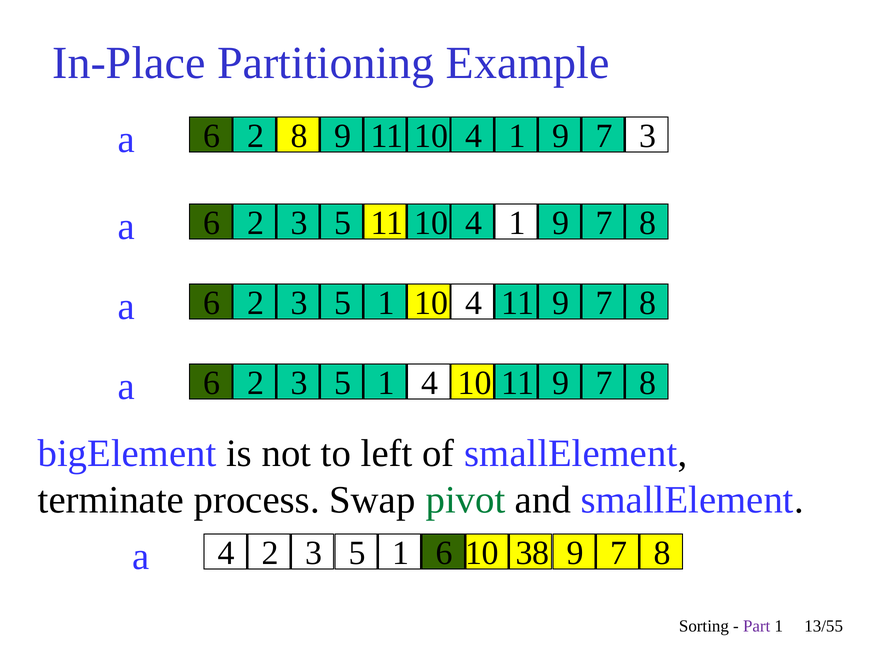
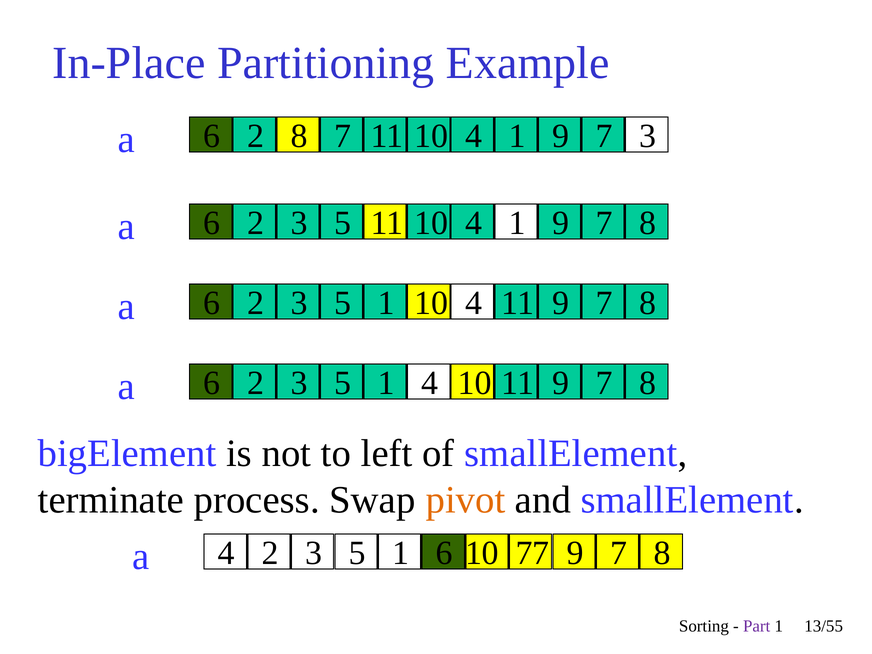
9: 9 -> 7 (343, 136)
pivot colour: green -> orange (466, 500)
38: 38 -> 77 (532, 553)
